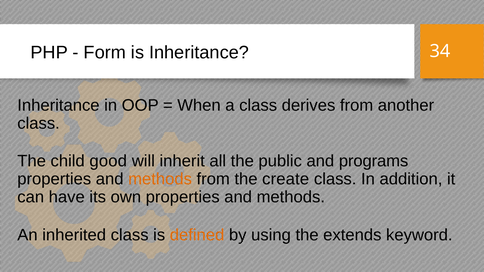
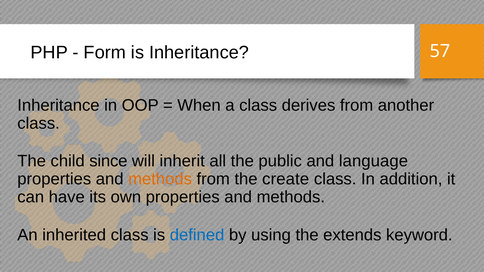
34: 34 -> 57 (440, 51)
good: good -> since (108, 161)
programs: programs -> language (373, 161)
defined colour: orange -> blue (197, 235)
